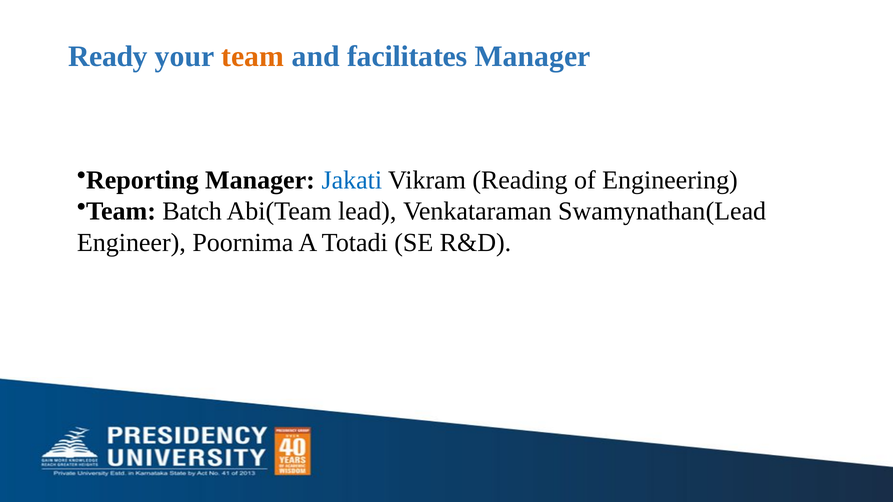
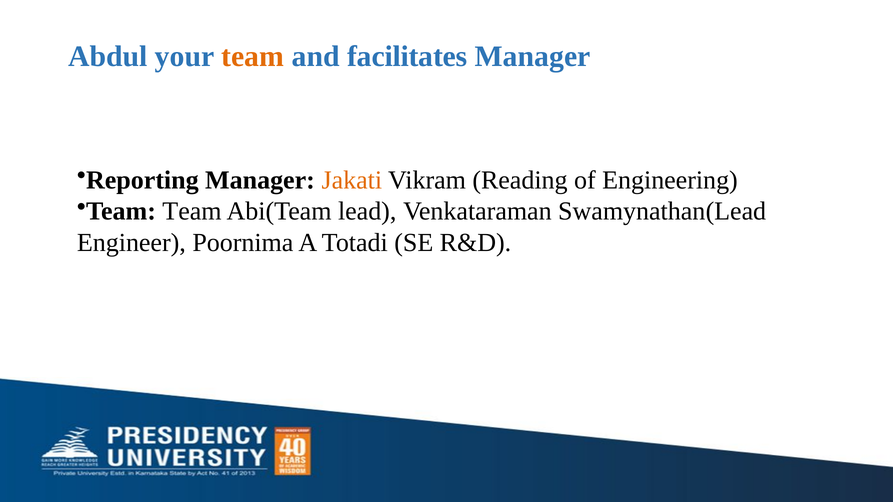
Ready: Ready -> Abdul (108, 57)
Jakati colour: blue -> orange (352, 180)
Team Batch: Batch -> Team (192, 211)
